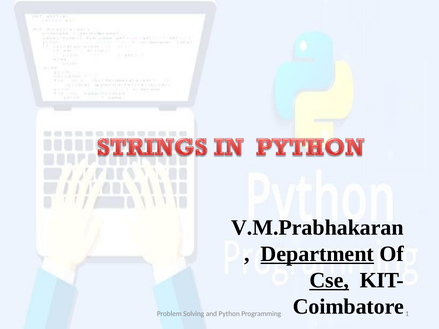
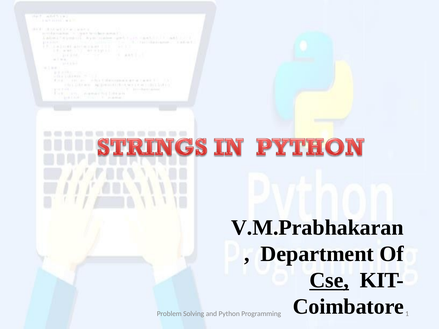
Department underline: present -> none (317, 254)
